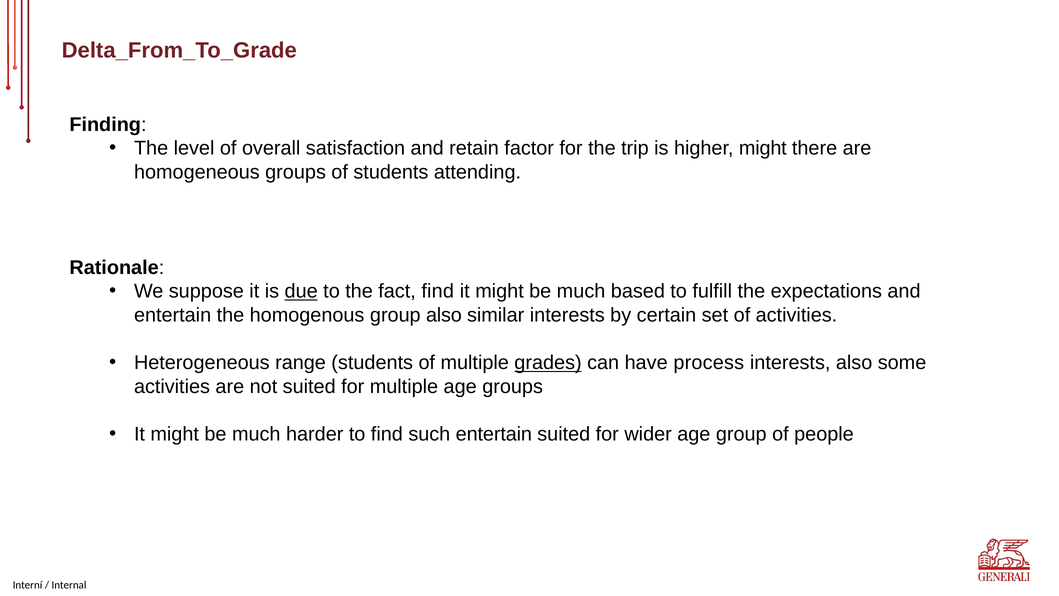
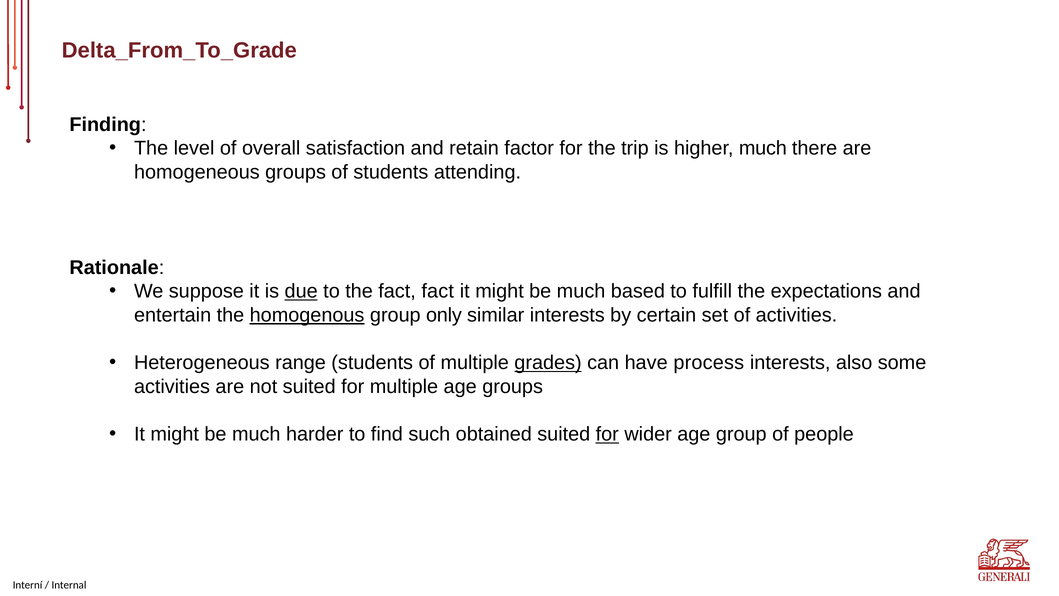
higher might: might -> much (763, 148)
fact find: find -> fact (438, 291)
homogenous underline: none -> present (307, 315)
group also: also -> only (444, 315)
such entertain: entertain -> obtained (494, 434)
for underline: none -> present (607, 434)
